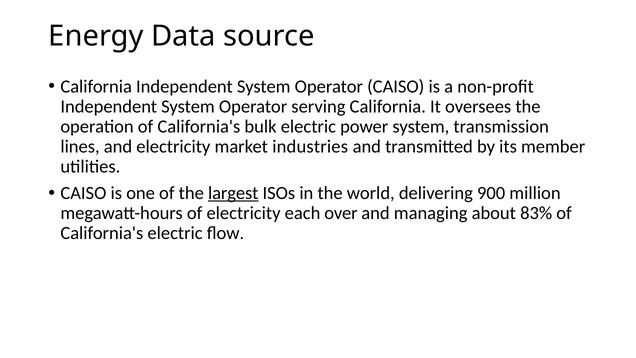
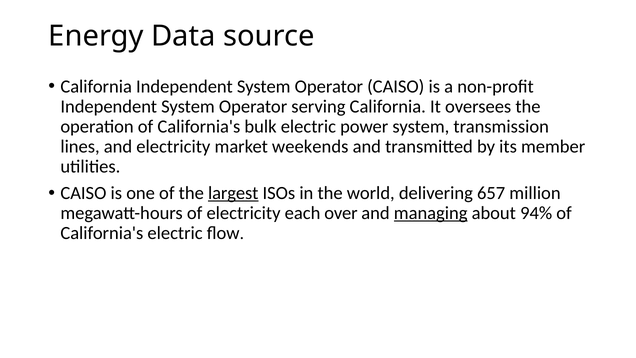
industries: industries -> weekends (310, 146)
900: 900 -> 657 (491, 193)
managing underline: none -> present (431, 213)
83%: 83% -> 94% (536, 213)
